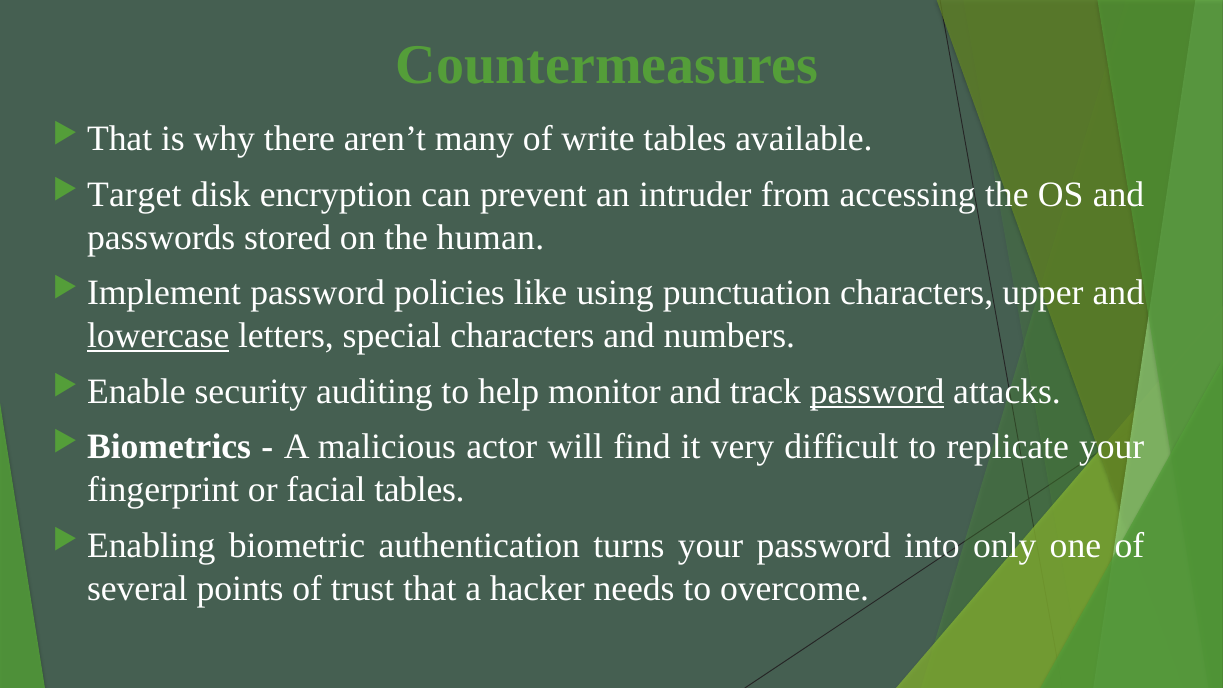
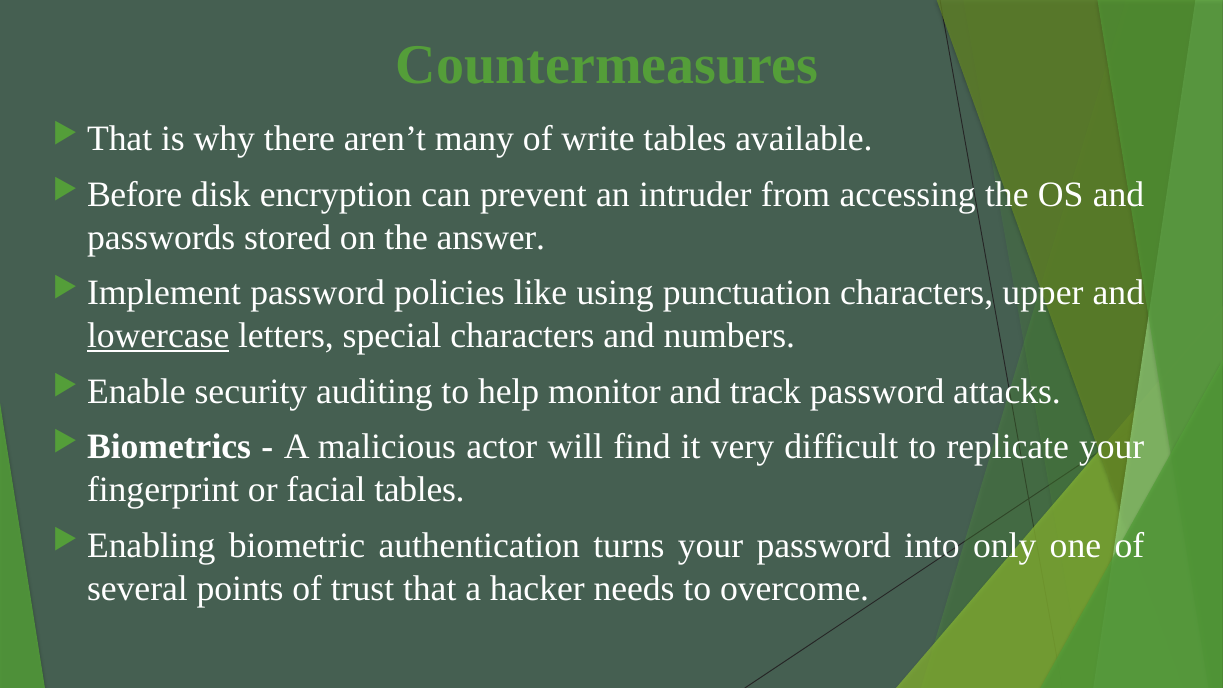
Target: Target -> Before (135, 195)
human: human -> answer (491, 238)
password underline: present -> none (877, 391)
